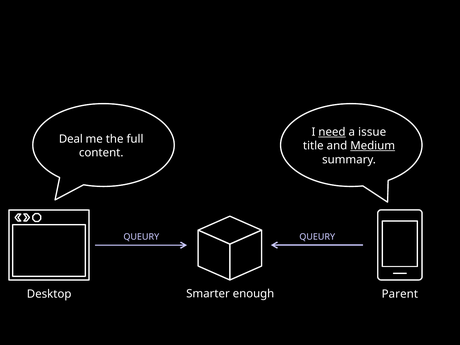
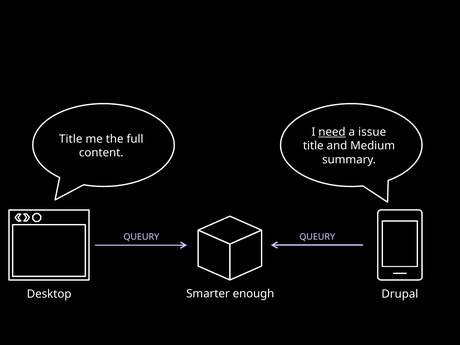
Deal: Deal -> Title (71, 139)
Medium underline: present -> none (373, 146)
Parent: Parent -> Drupal (400, 294)
